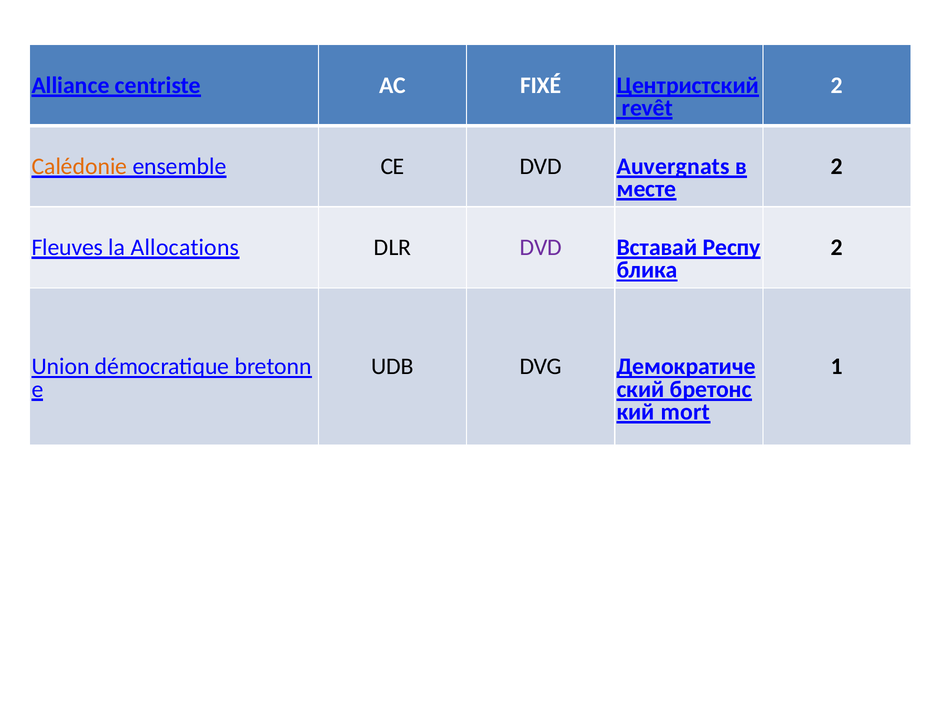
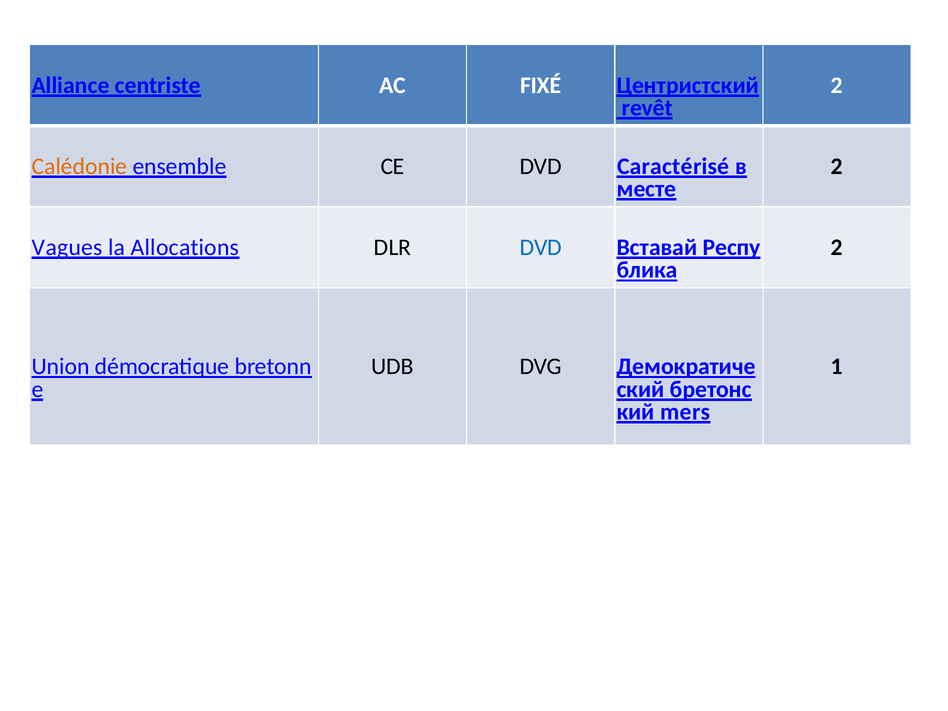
Auvergnats: Auvergnats -> Caractérisé (673, 166)
Fleuves: Fleuves -> Vagues (67, 248)
DVD colour: purple -> blue (541, 248)
mort: mort -> mers (685, 412)
